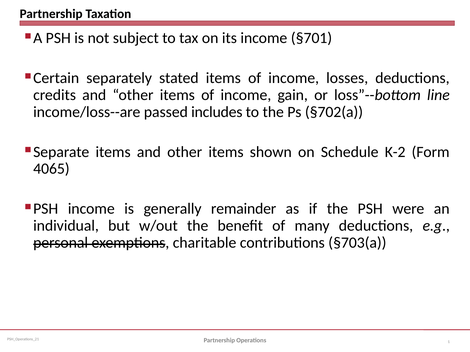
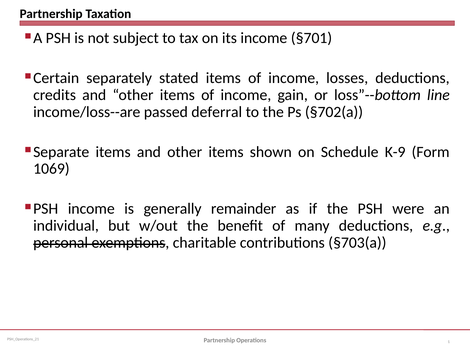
includes: includes -> deferral (217, 112)
K-2: K-2 -> K-9 (395, 152)
4065: 4065 -> 1069 (51, 169)
